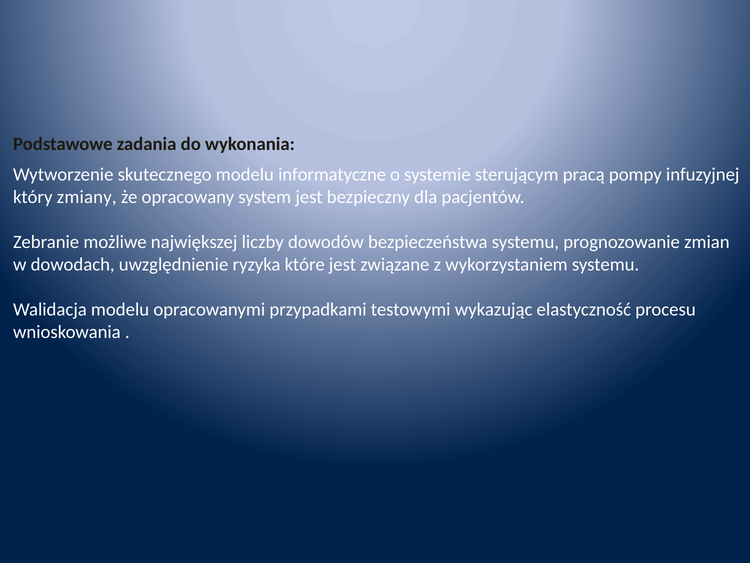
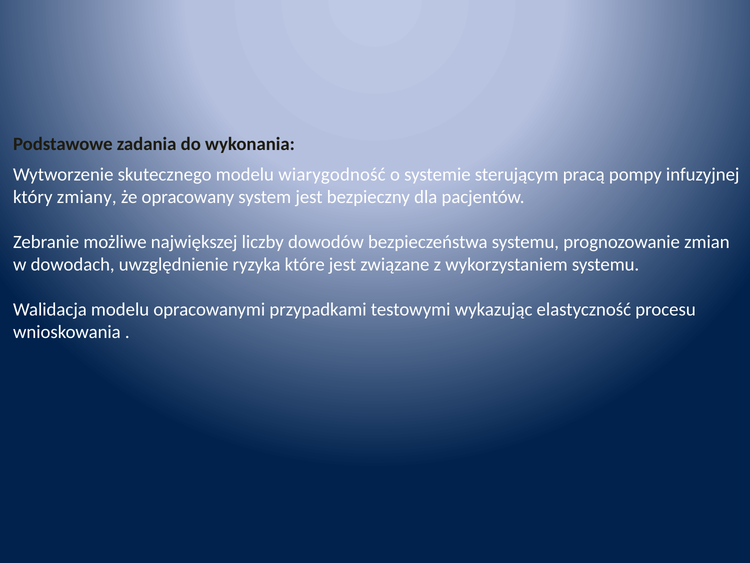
informatyczne: informatyczne -> wiarygodność (332, 174)
